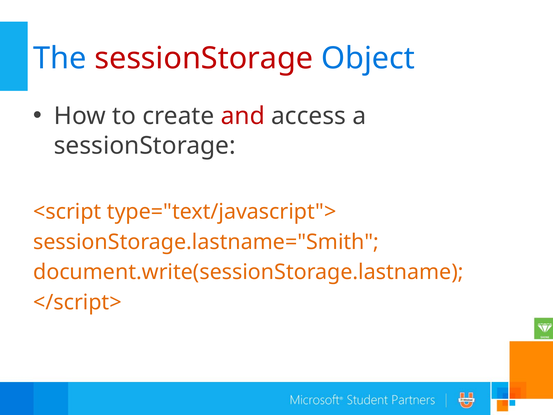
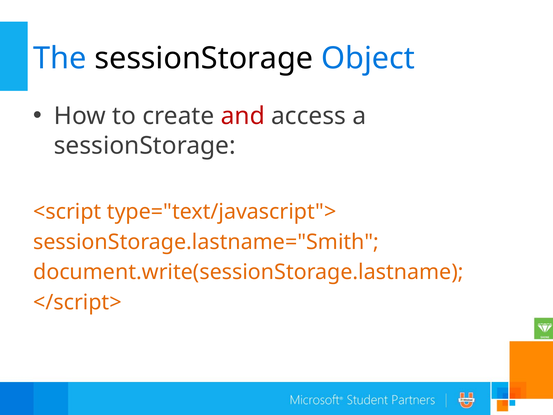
sessionStorage colour: red -> black (204, 58)
